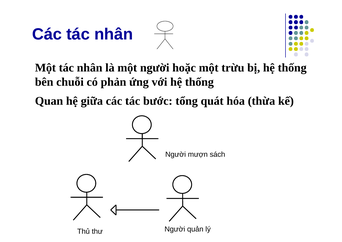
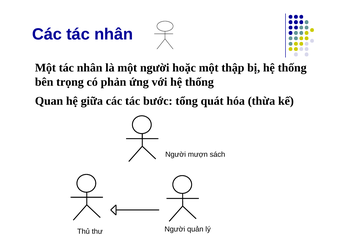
trừu: trừu -> thập (233, 68)
chuỗi: chuỗi -> trọng (70, 82)
